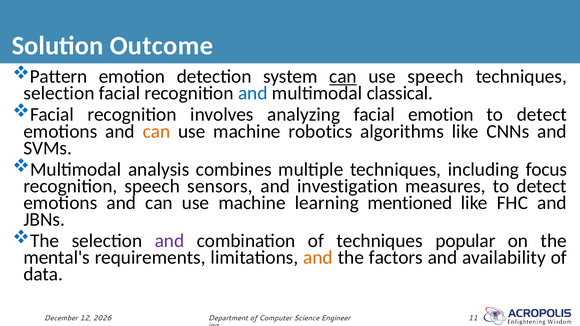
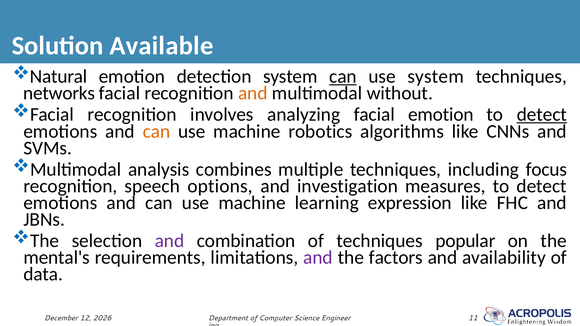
Outcome: Outcome -> Available (161, 46)
Pattern: Pattern -> Natural (59, 77)
use speech: speech -> system (436, 77)
selection: selection -> networks (59, 93)
and colour: blue -> orange (253, 93)
classical: classical -> without (400, 93)
detect underline: none -> present (542, 115)
sensors: sensors -> options (220, 186)
mentioned: mentioned -> expression (410, 203)
and colour: orange -> purple (318, 258)
